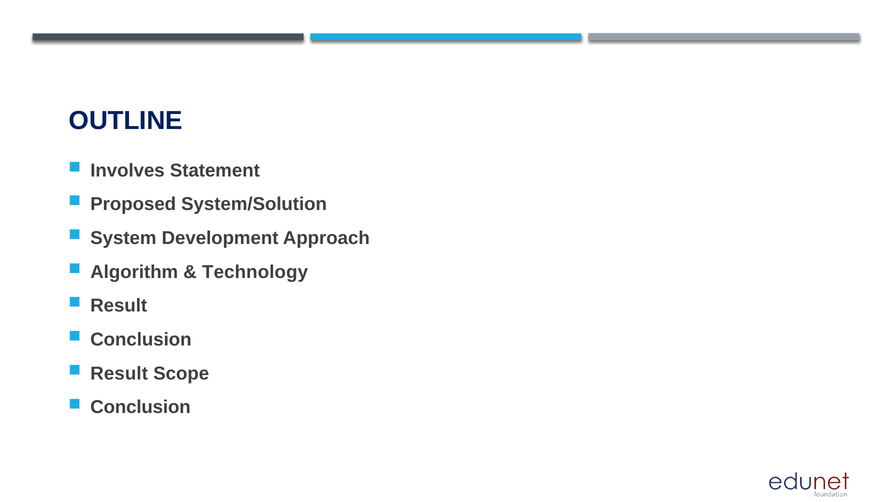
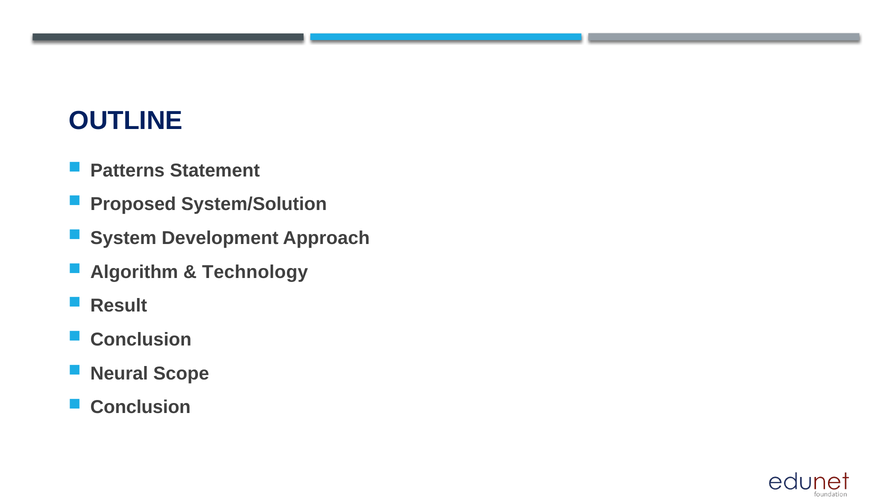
Involves: Involves -> Patterns (128, 170)
Result: Result -> Neural (119, 373)
